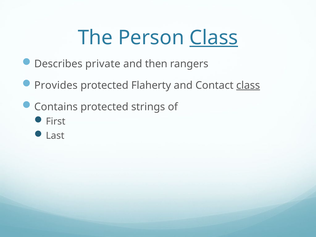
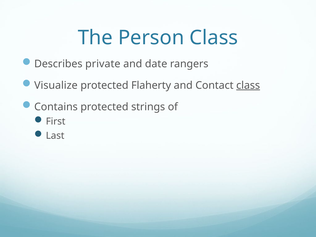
Class underline: present -> none (214, 38)
then: then -> date (156, 64)
Provides: Provides -> Visualize (56, 85)
